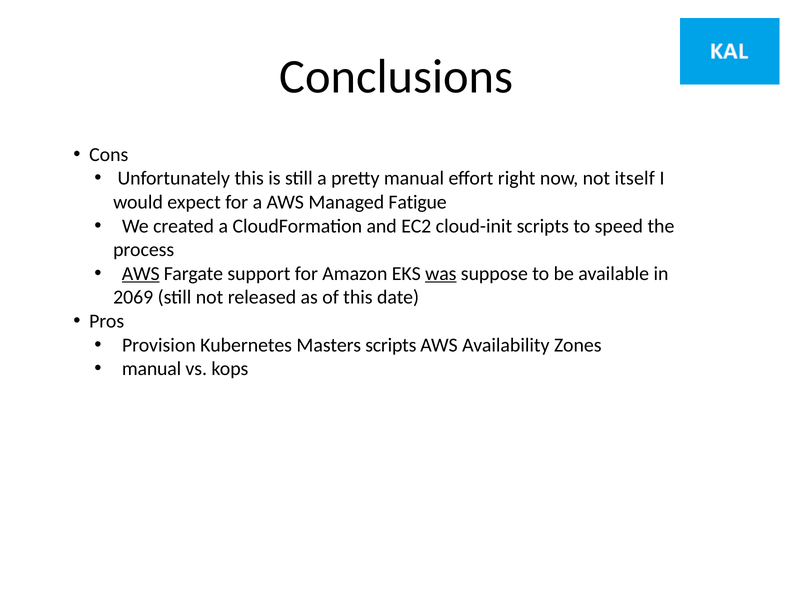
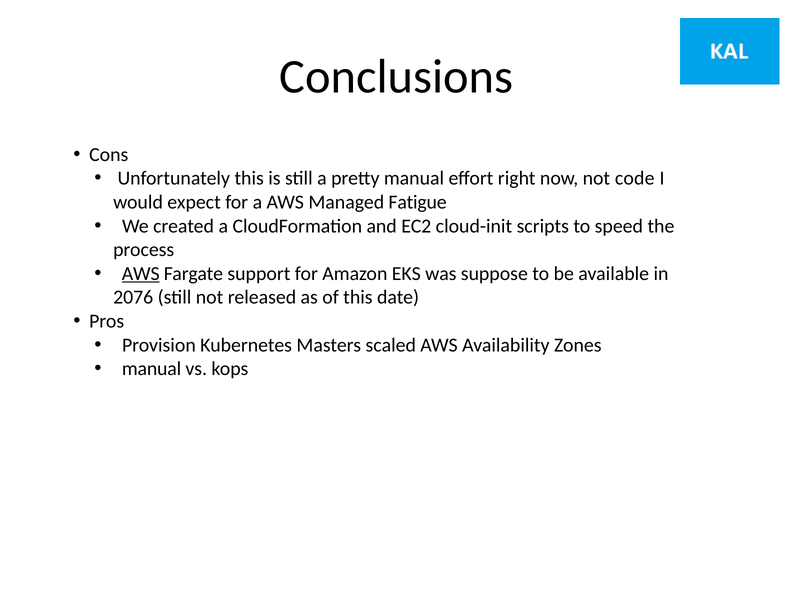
itself: itself -> code (635, 178)
was underline: present -> none (441, 274)
2069: 2069 -> 2076 (133, 297)
Masters scripts: scripts -> scaled (391, 345)
